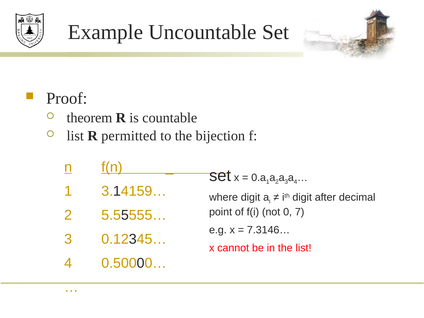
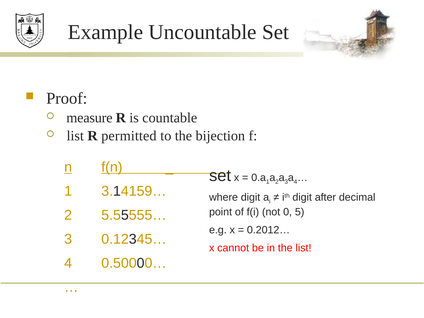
theorem: theorem -> measure (89, 118)
7: 7 -> 5 (300, 212)
7.3146…: 7.3146… -> 0.2012… (268, 230)
